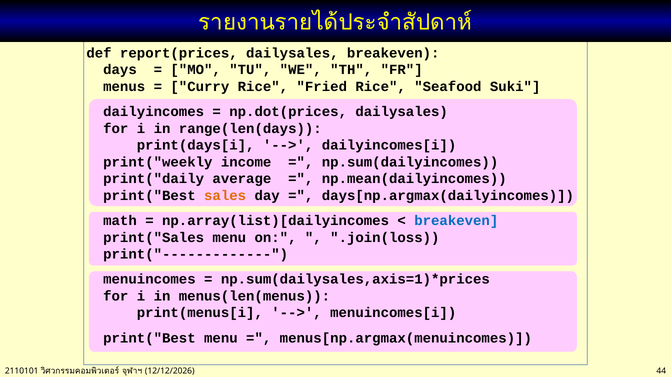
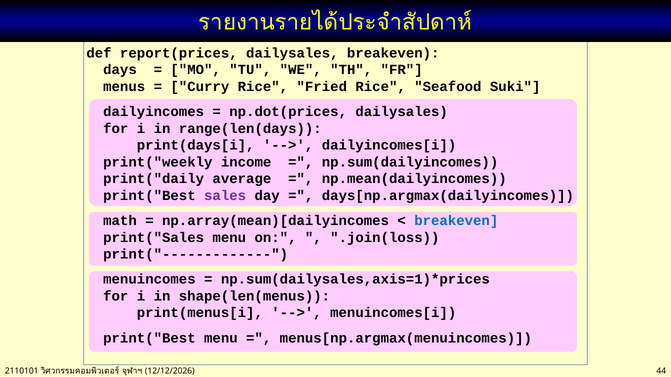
sales colour: orange -> purple (225, 196)
np.array(list)[dailyincomes: np.array(list)[dailyincomes -> np.array(mean)[dailyincomes (276, 221)
menus(len(menus: menus(len(menus -> shape(len(menus (254, 296)
